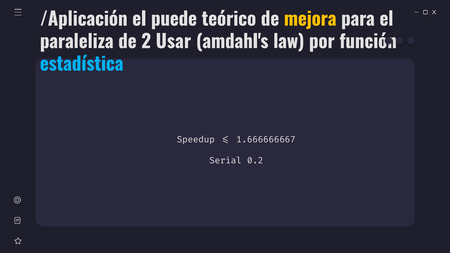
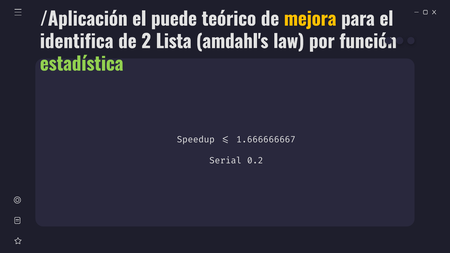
paraleliza: paraleliza -> identifica (77, 42)
Usar: Usar -> Lista (174, 42)
estadística colour: light blue -> light green (82, 64)
